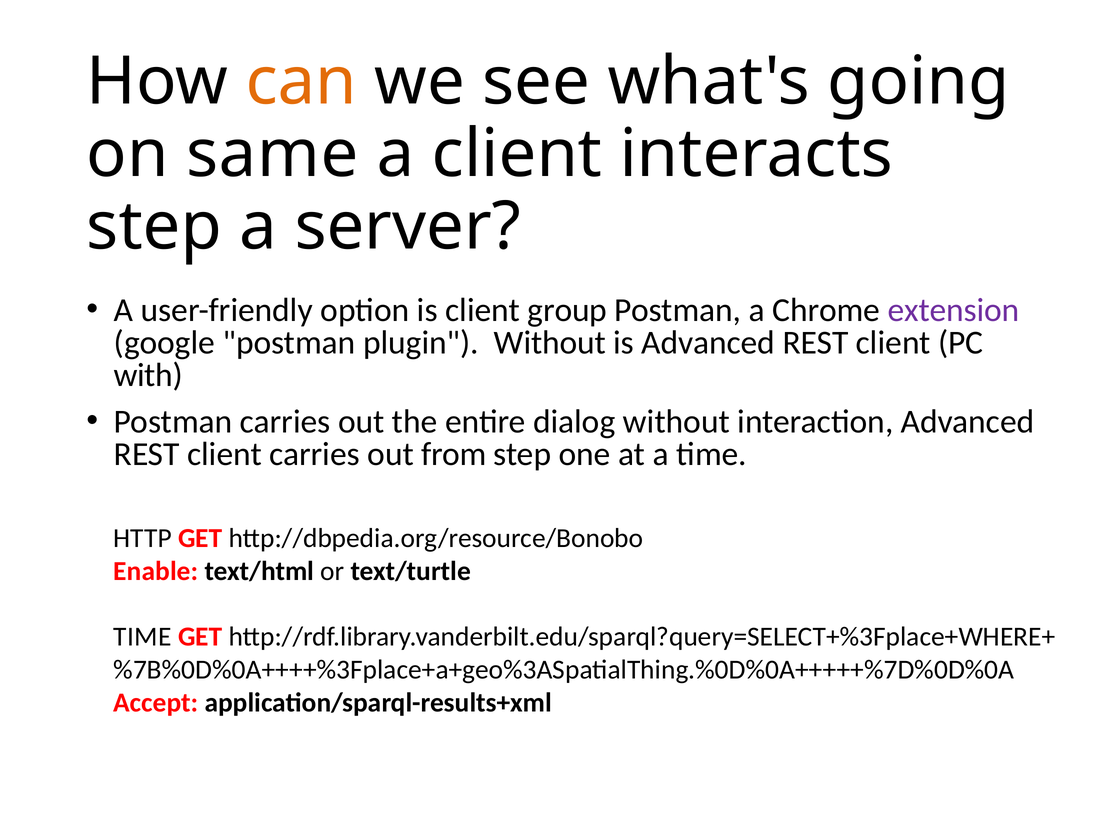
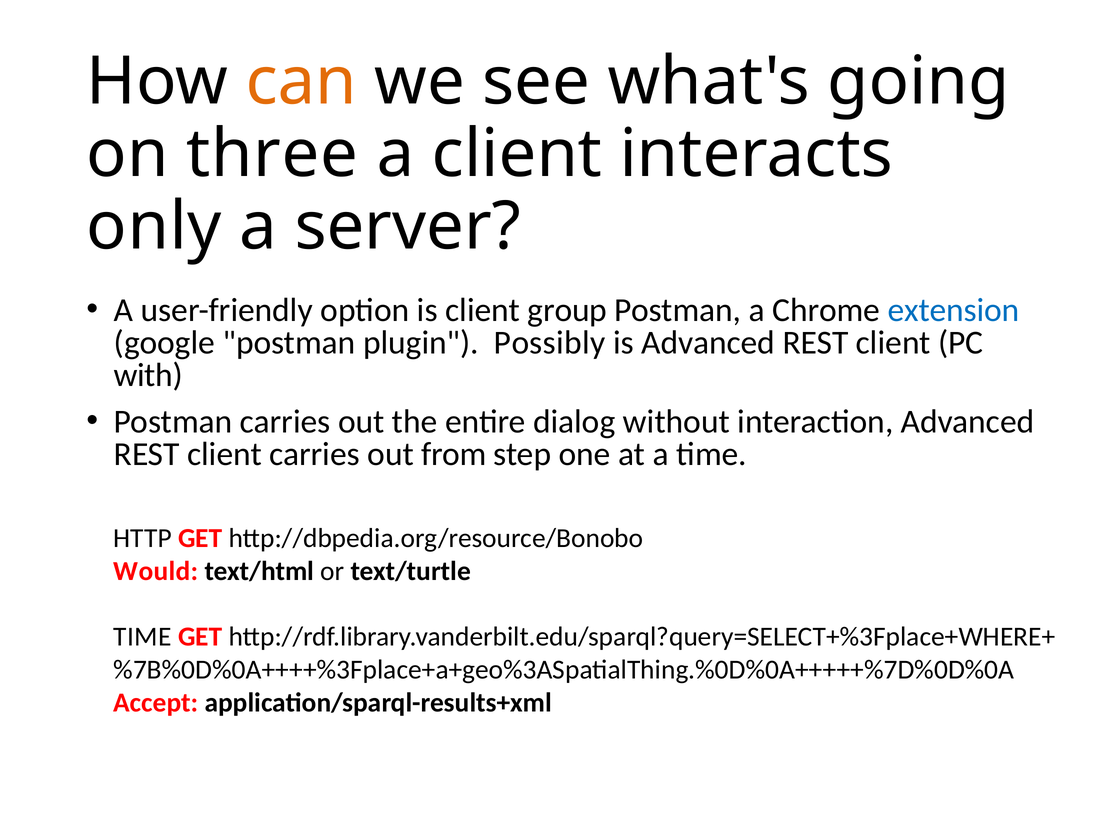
same: same -> three (272, 154)
step: step -> only (154, 227)
extension colour: purple -> blue (954, 310)
plugin Without: Without -> Possibly (550, 343)
Enable: Enable -> Would (156, 571)
